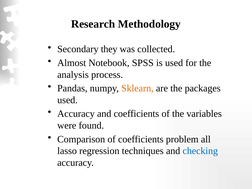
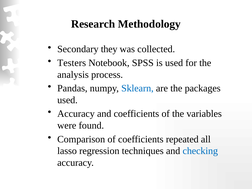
Almost: Almost -> Testers (72, 63)
Sklearn colour: orange -> blue (137, 88)
problem: problem -> repeated (182, 139)
